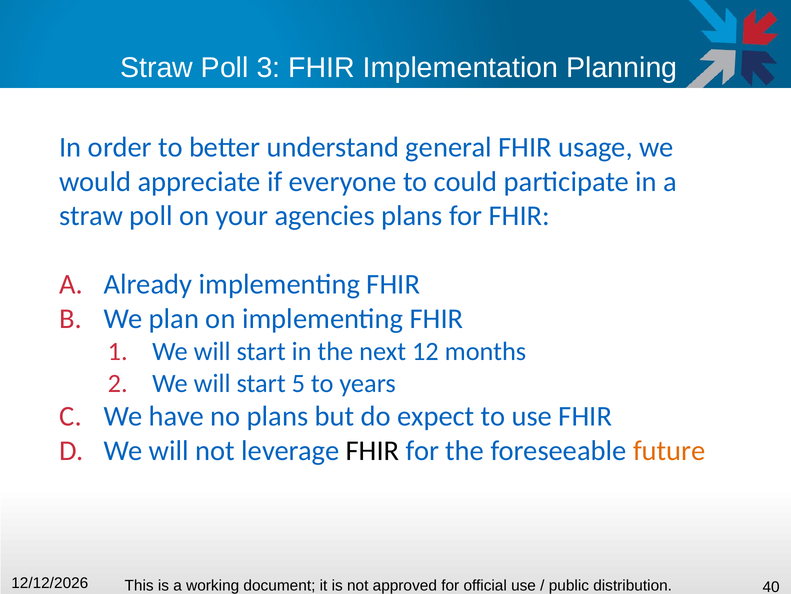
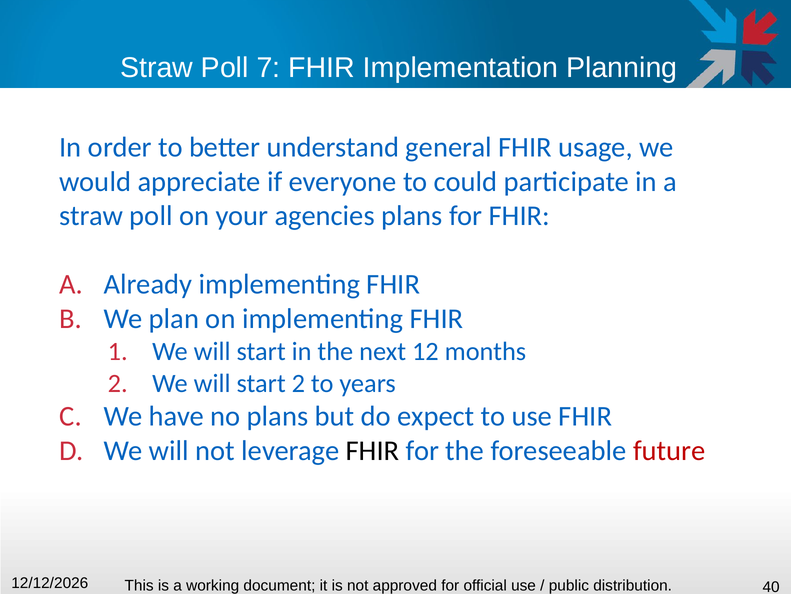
3: 3 -> 7 (268, 68)
start 5: 5 -> 2 (298, 383)
future colour: orange -> red (669, 450)
